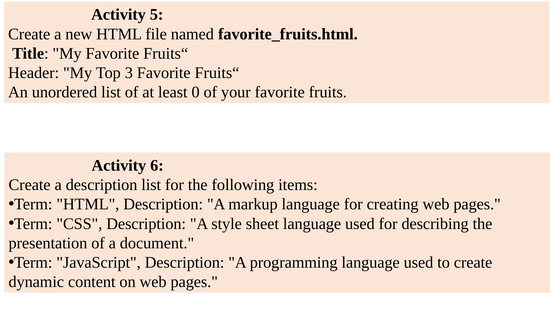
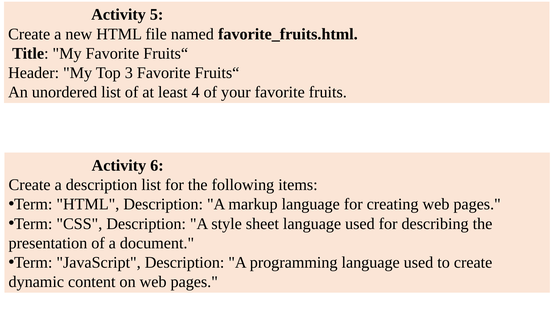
0: 0 -> 4 (196, 92)
